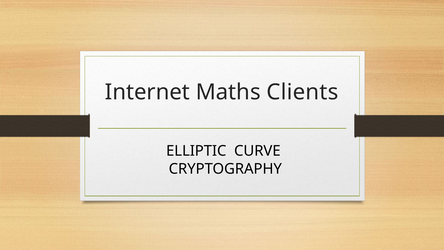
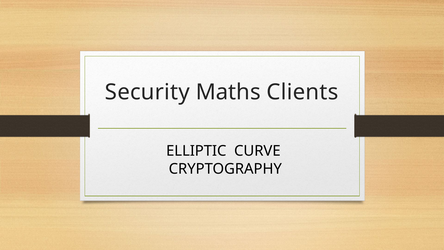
Internet: Internet -> Security (147, 92)
